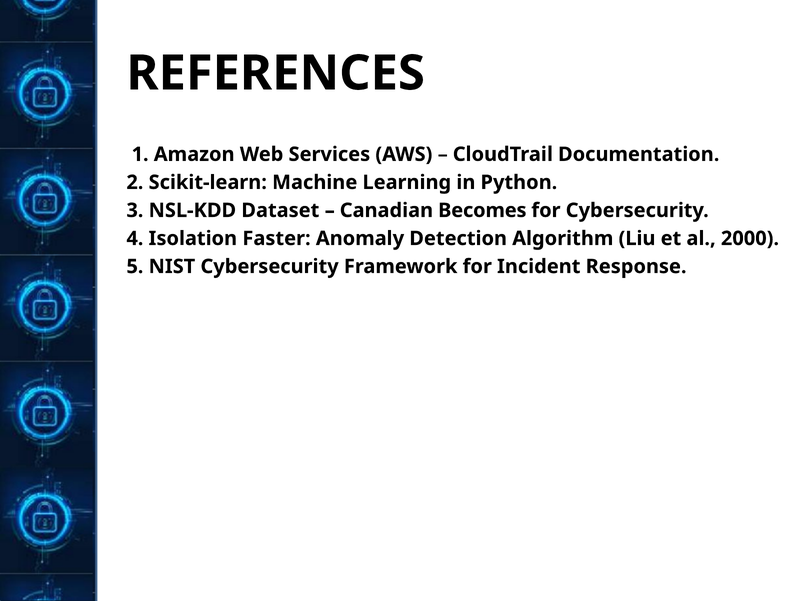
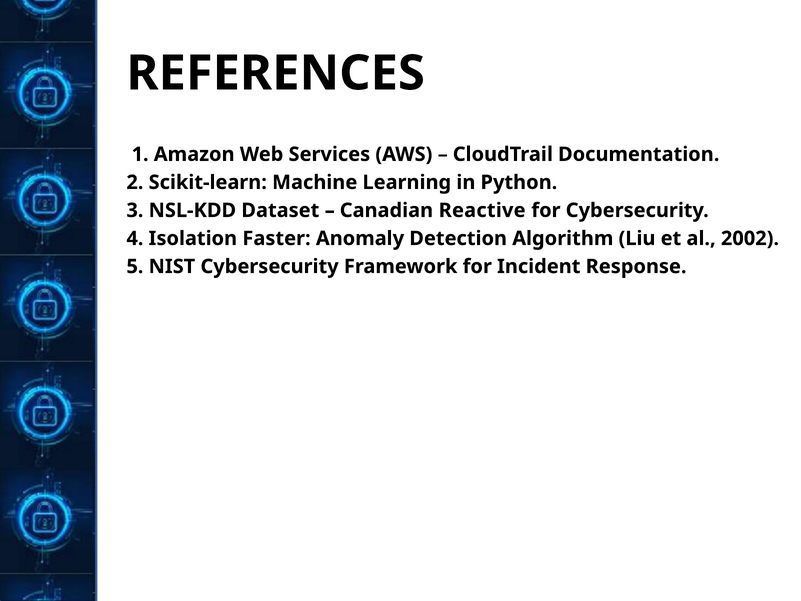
Becomes: Becomes -> Reactive (482, 210)
2000: 2000 -> 2002 (750, 238)
